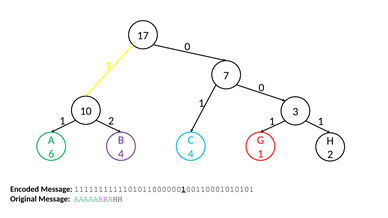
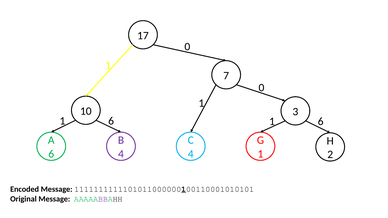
2: 2 -> 6 (111, 121)
1: 1 -> 6 (321, 122)
